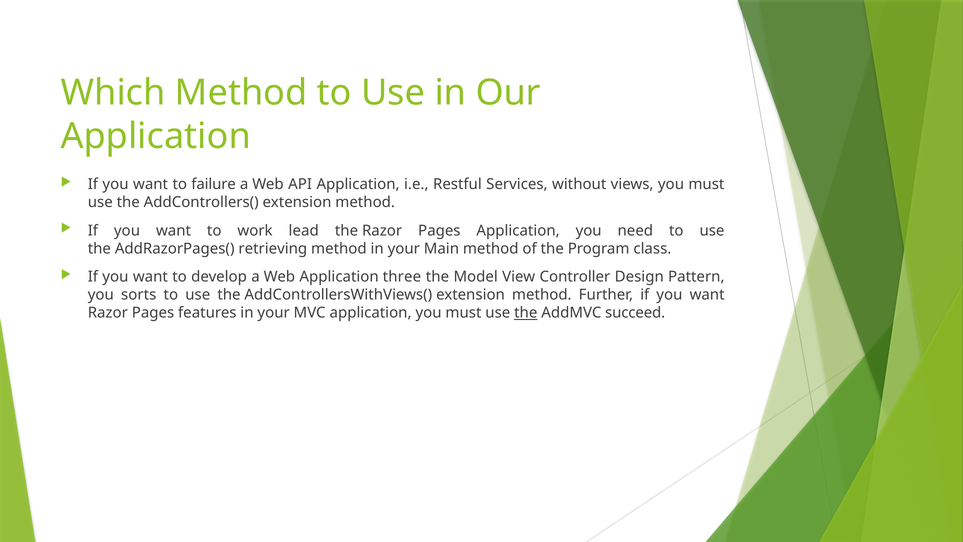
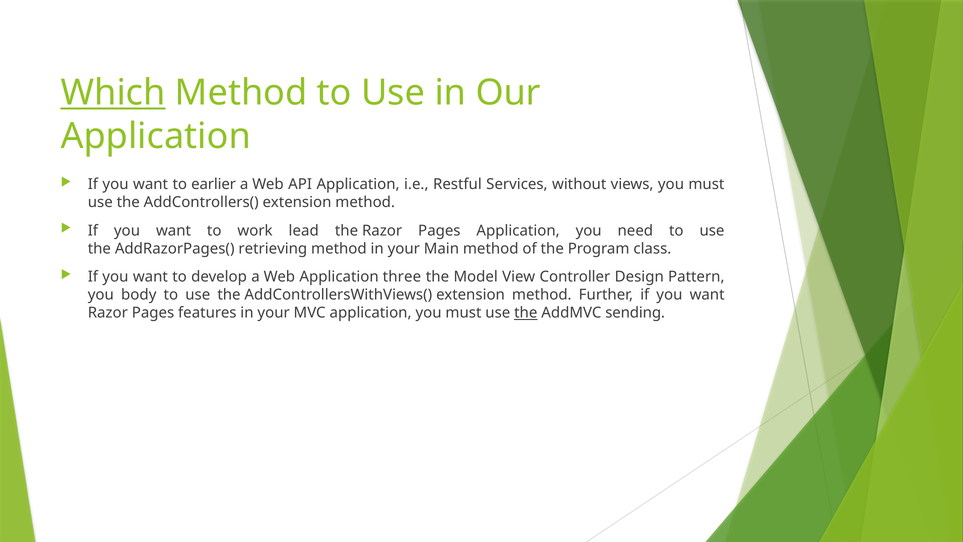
Which underline: none -> present (113, 93)
failure: failure -> earlier (214, 184)
sorts: sorts -> body (139, 295)
succeed: succeed -> sending (635, 313)
